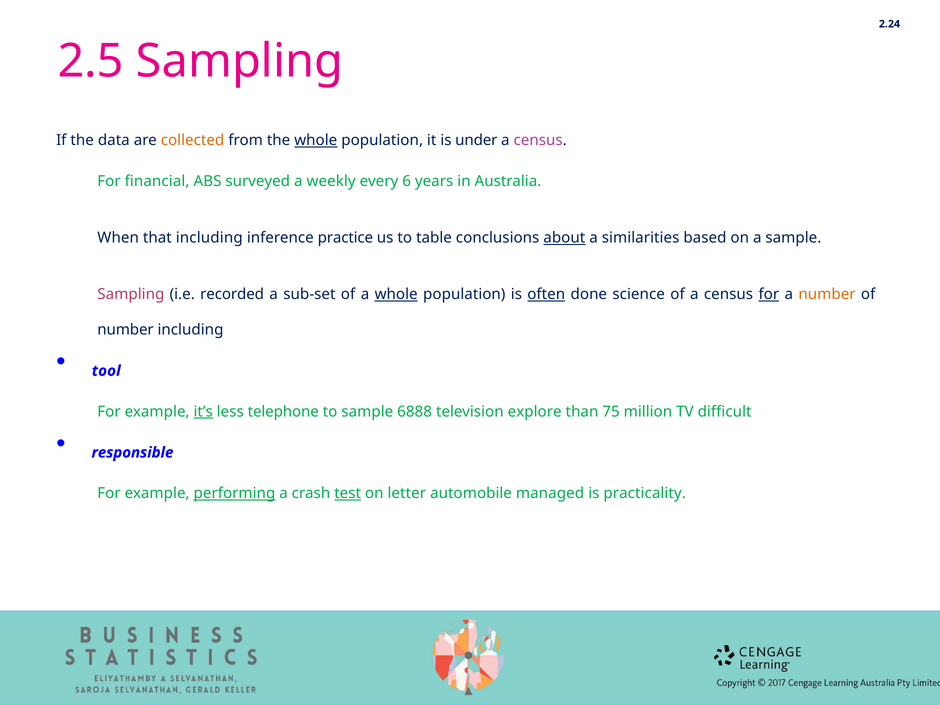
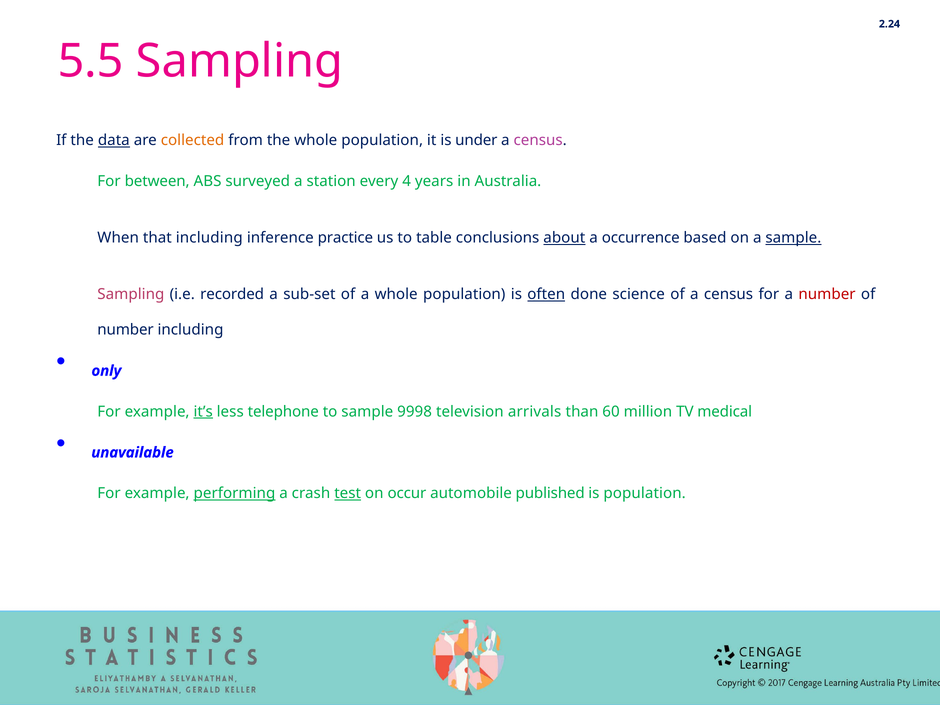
2.5: 2.5 -> 5.5 (91, 61)
data underline: none -> present (114, 140)
whole underline: present -> none (316, 140)
financial: financial -> between (157, 181)
weekly: weekly -> station (331, 181)
6: 6 -> 4 (407, 181)
similarities: similarities -> occurrence (641, 238)
sample underline: none -> present (793, 238)
whole underline: present -> none (396, 294)
for underline: present -> none (769, 294)
number colour: orange -> red (827, 294)
tool: tool -> only (106, 371)
6888: 6888 -> 9998 (415, 412)
explore: explore -> arrivals (535, 412)
75: 75 -> 60 (611, 412)
difficult: difficult -> medical (725, 412)
responsible: responsible -> unavailable (133, 453)
letter: letter -> occur (407, 493)
managed: managed -> published (550, 493)
is practicality: practicality -> population (645, 493)
